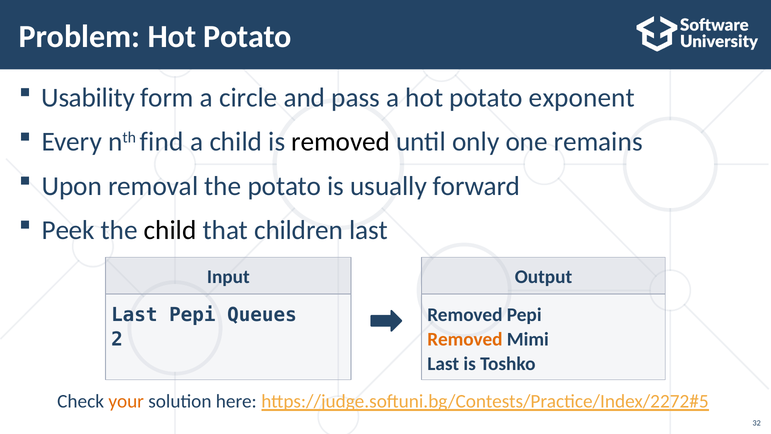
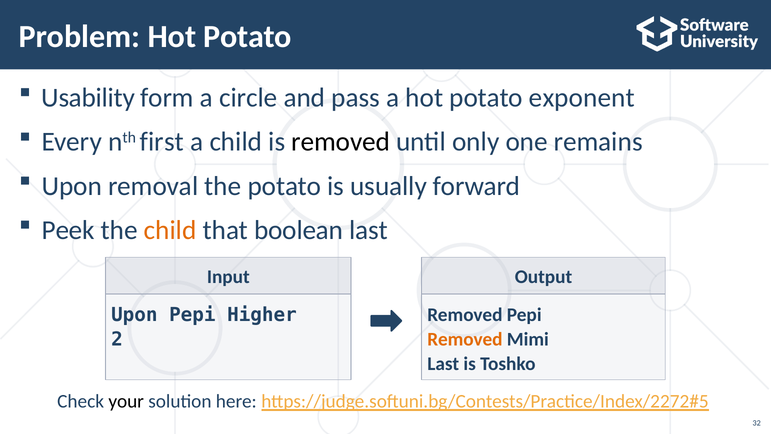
find: find -> first (162, 142)
child colour: black -> orange (170, 230)
children: children -> boolean (299, 230)
Last: Last -> Upon (134, 315)
Queues: Queues -> Higher (262, 315)
your colour: orange -> black (126, 401)
